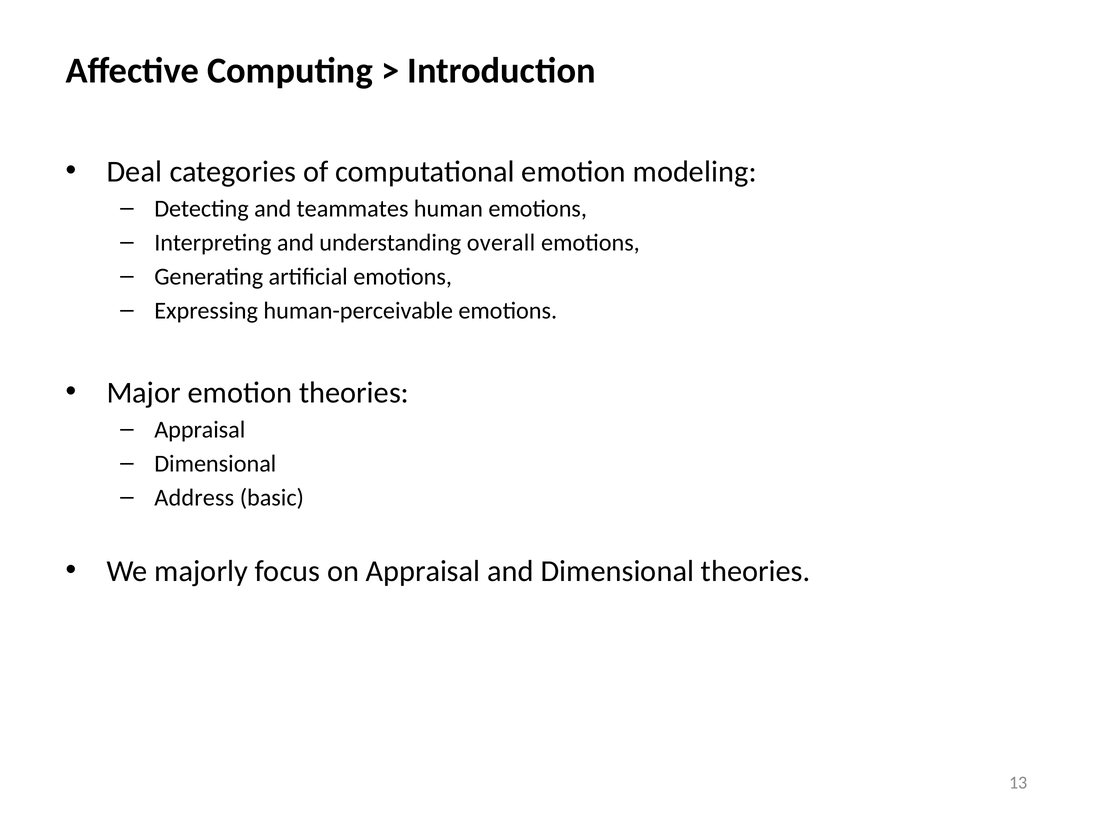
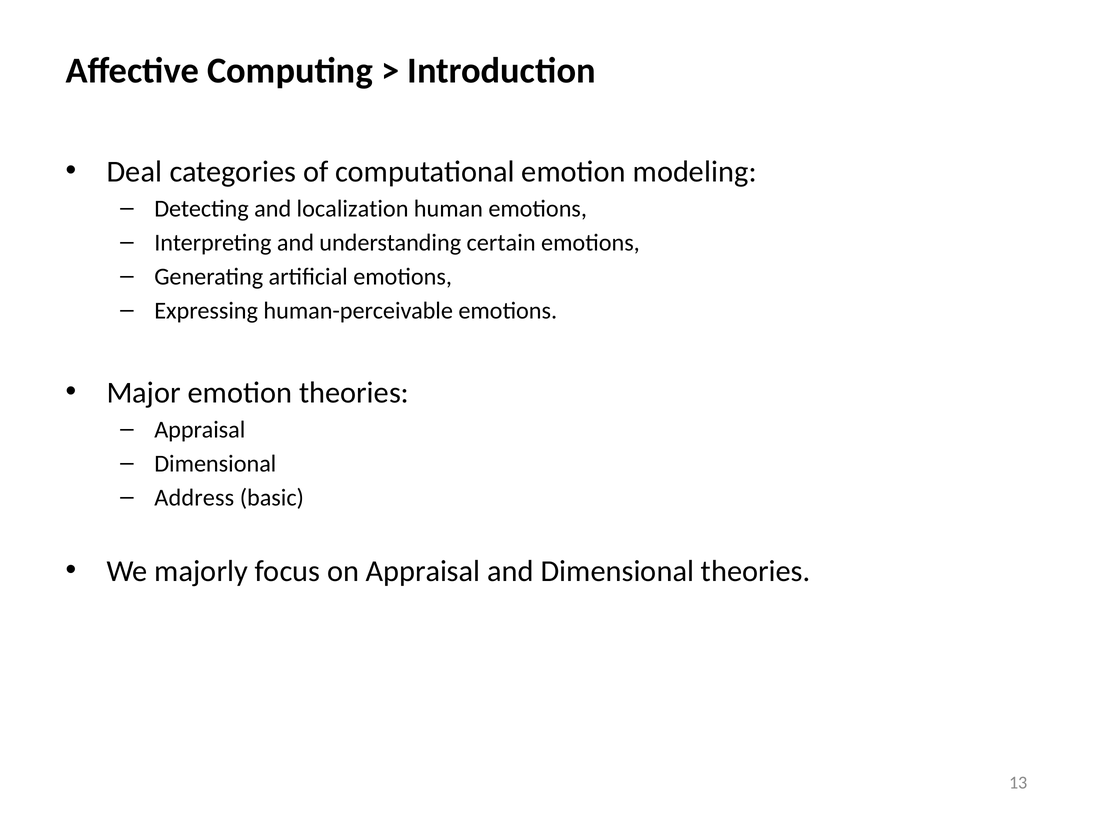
teammates: teammates -> localization (353, 209)
overall: overall -> certain (501, 243)
